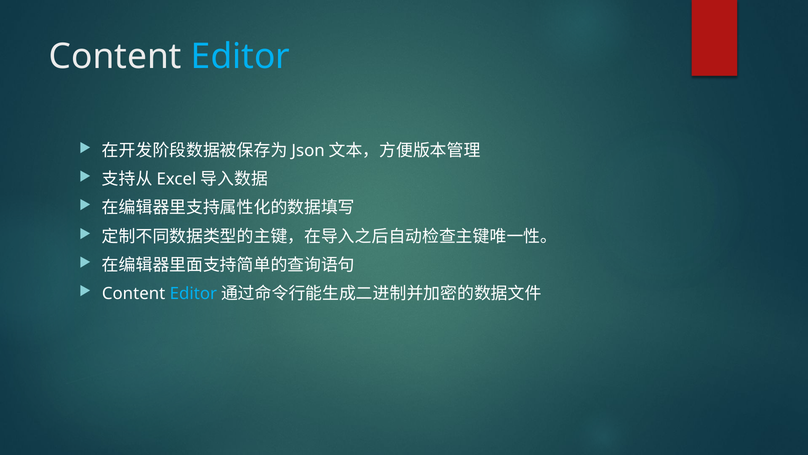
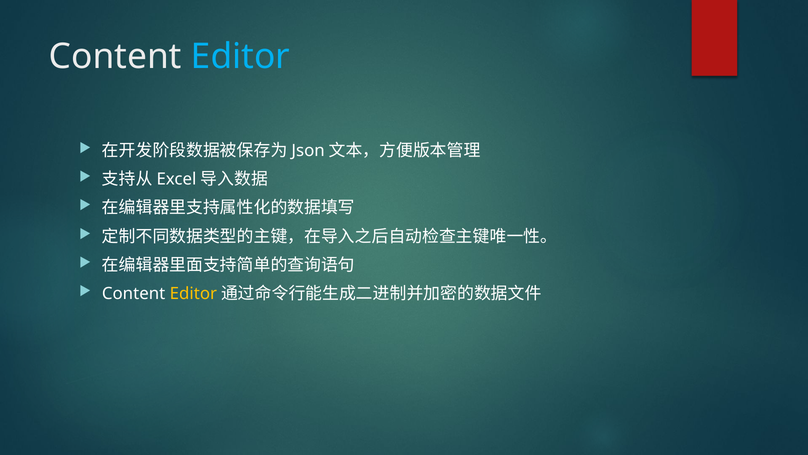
Editor colour: light blue -> yellow (193, 294)
